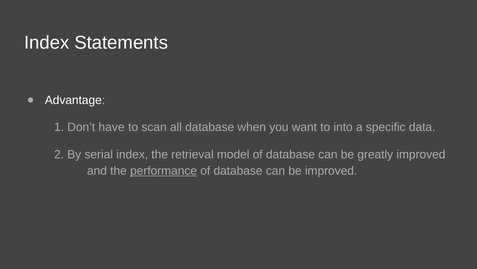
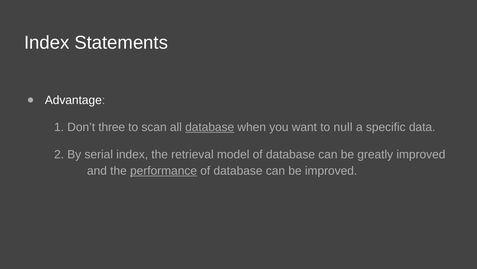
have: have -> three (112, 127)
database underline: none -> present (210, 127)
into: into -> null (343, 127)
